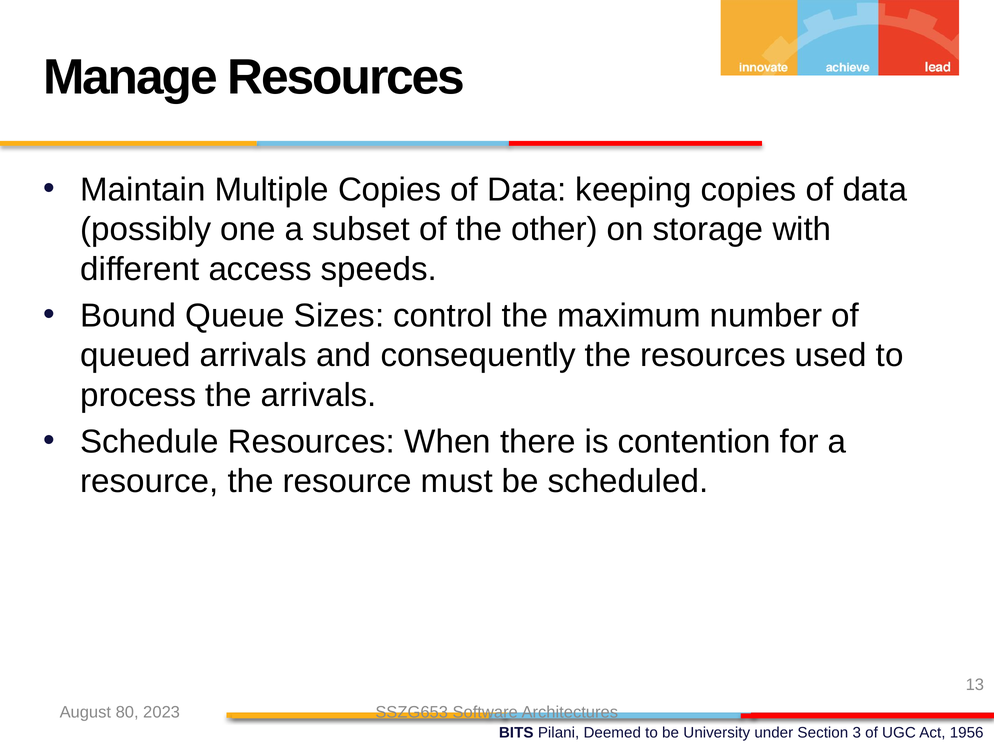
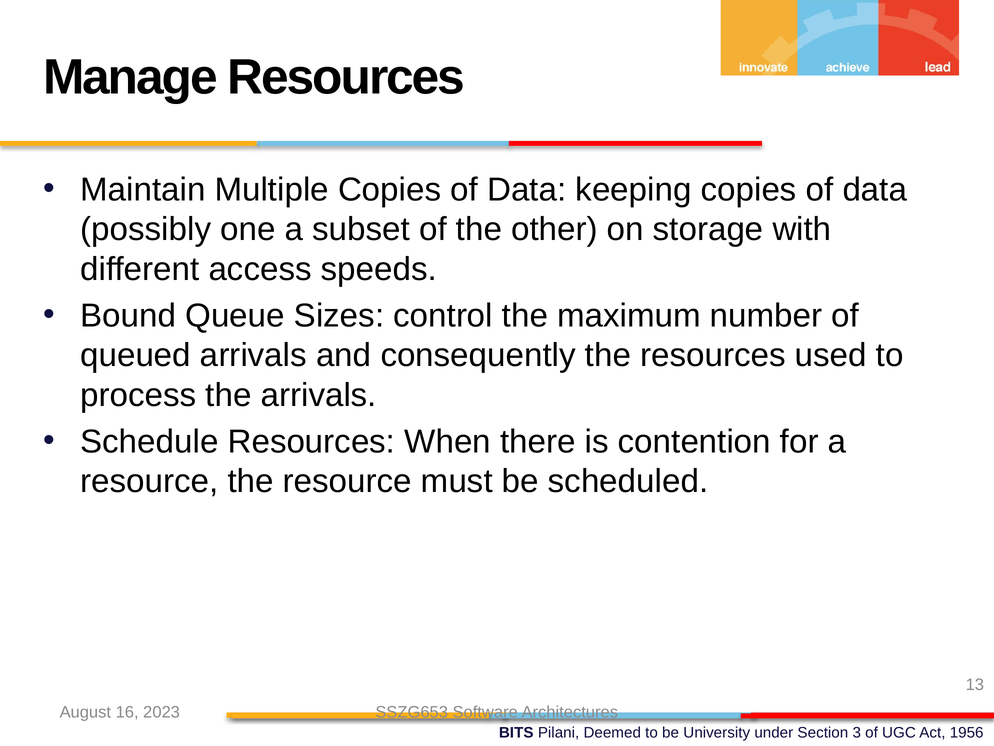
80: 80 -> 16 (127, 712)
